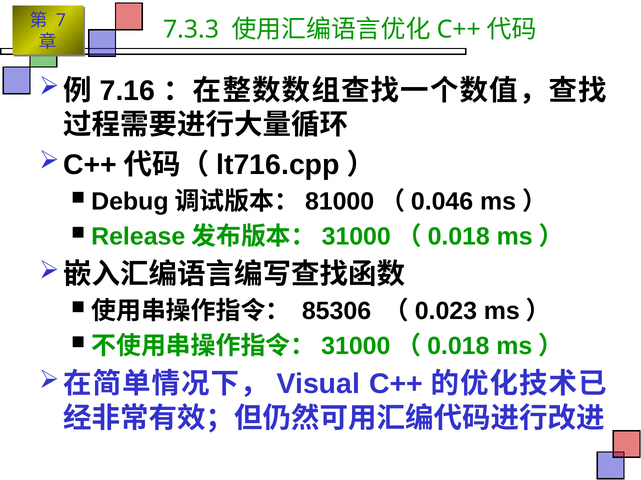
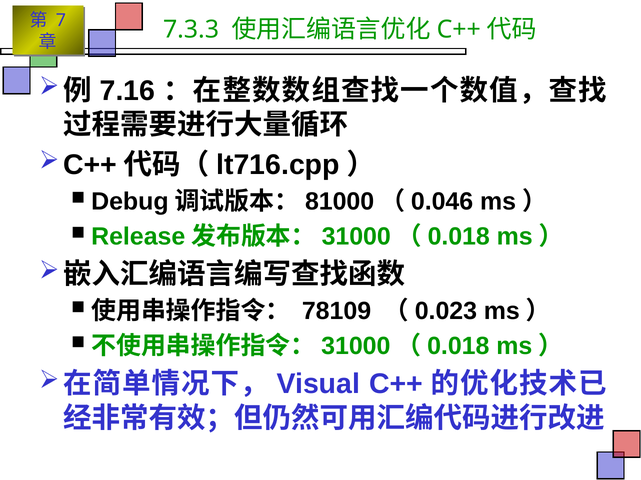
85306: 85306 -> 78109 (337, 312)
